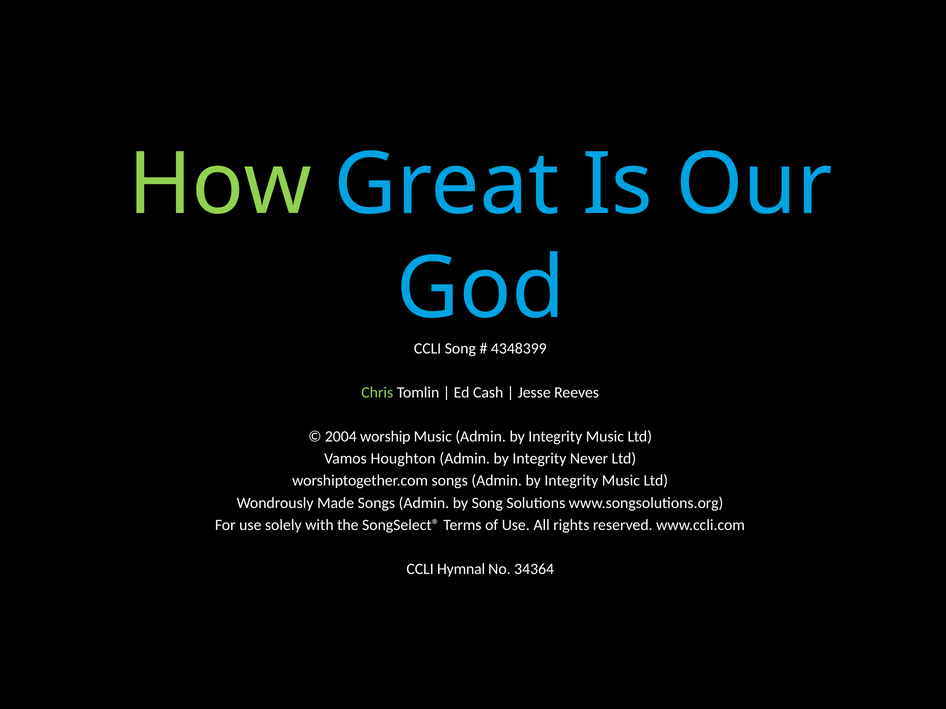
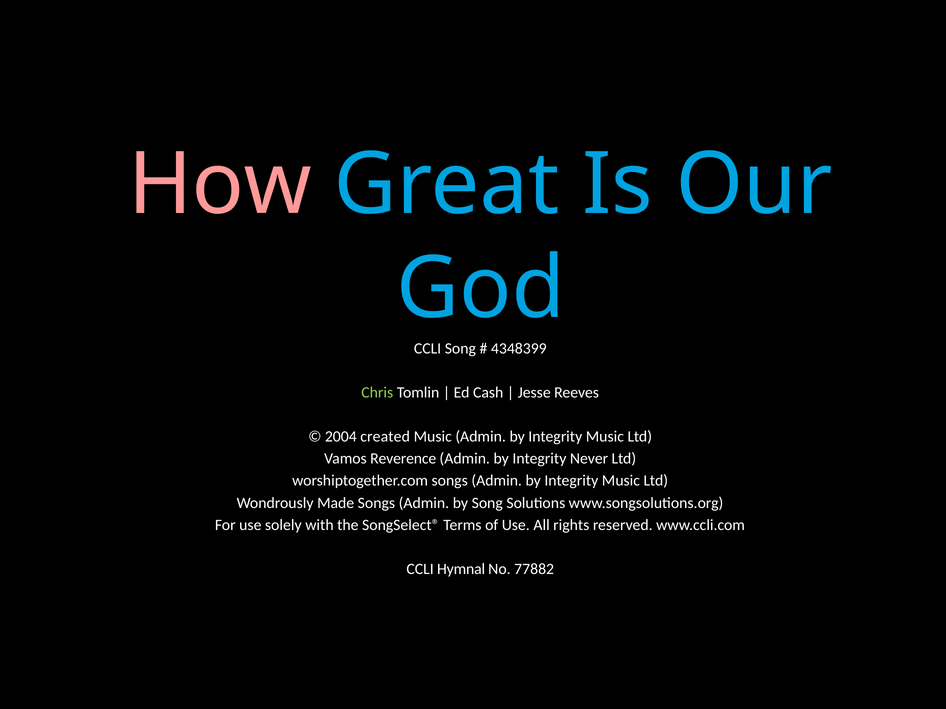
How colour: light green -> pink (220, 185)
worship: worship -> created (385, 437)
Houghton: Houghton -> Reverence (403, 459)
34364: 34364 -> 77882 (534, 569)
